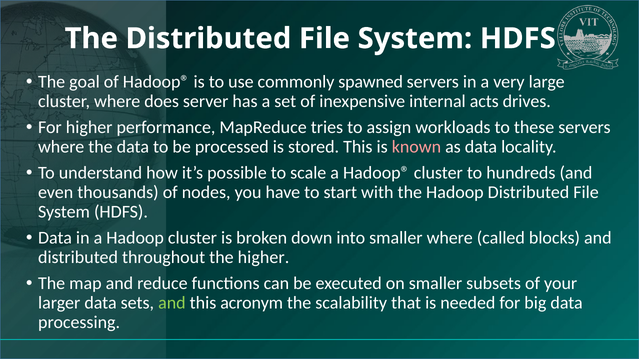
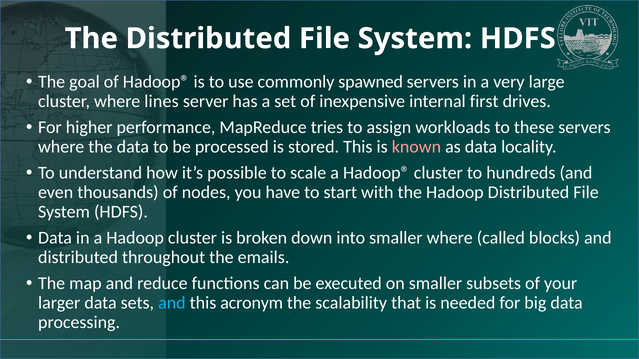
does: does -> lines (161, 102)
acts: acts -> first (484, 102)
the higher: higher -> emails (264, 258)
and colour: light green -> light blue (172, 303)
